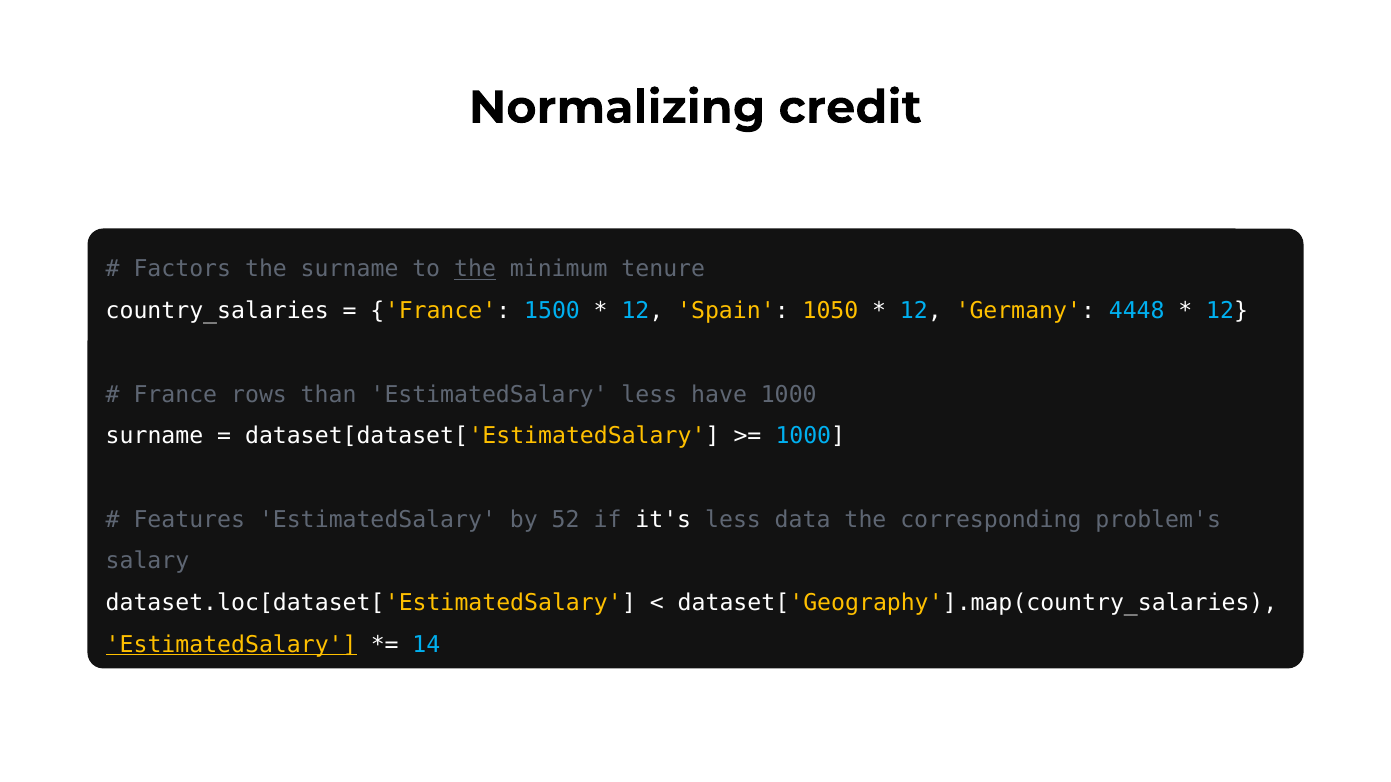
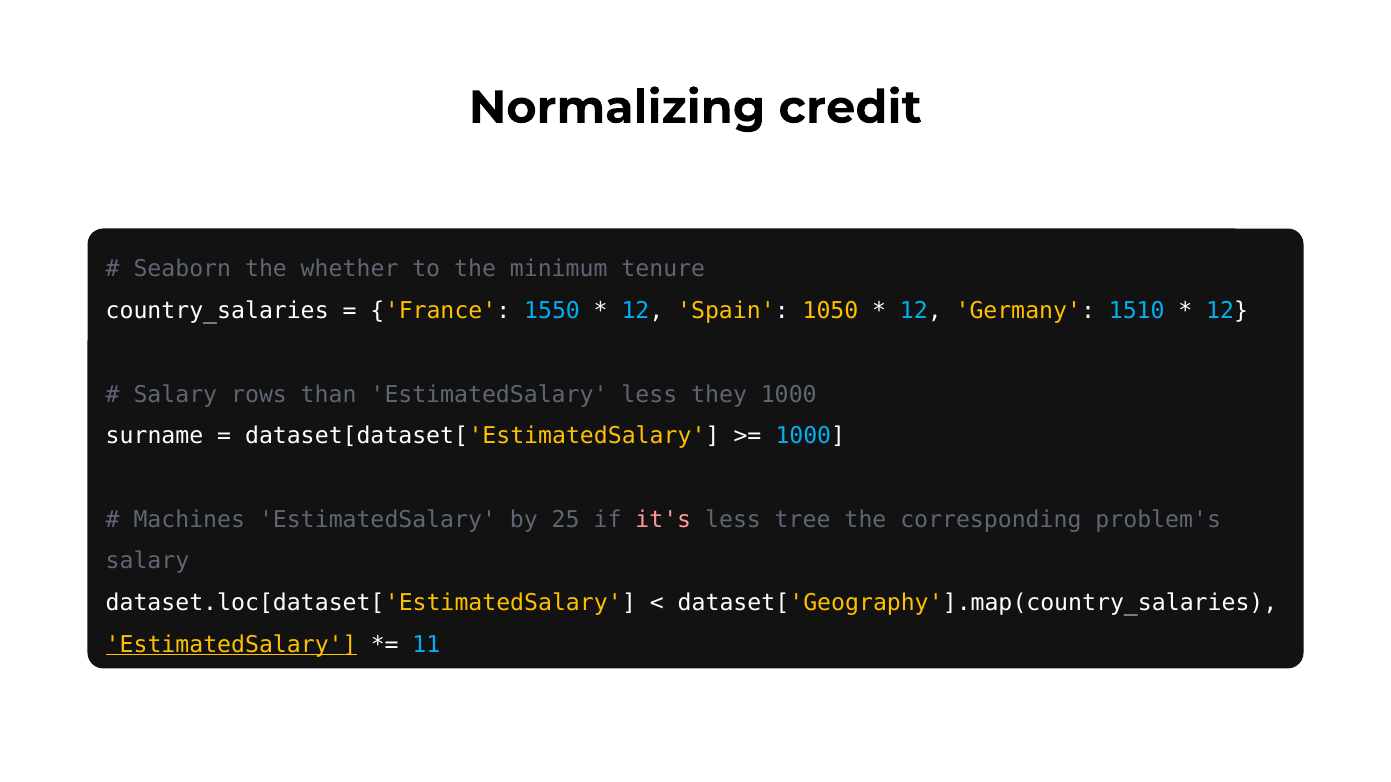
Factors: Factors -> Seaborn (182, 269)
the surname: surname -> whether (350, 269)
the underline: present -> none (475, 269)
1500: 1500 -> 1550 (552, 311)
4448: 4448 -> 1510 (1137, 311)
France: France -> Salary (175, 395)
have: have -> they (719, 395)
Features: Features -> Machines (189, 520)
52: 52 -> 25 (566, 520)
it's colour: white -> pink (663, 520)
data: data -> tree (803, 520)
14: 14 -> 11 (426, 645)
